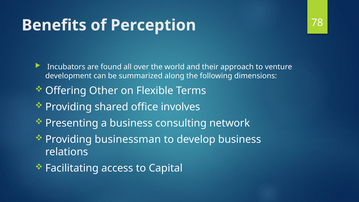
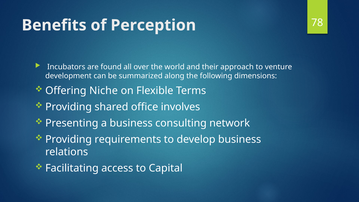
Other: Other -> Niche (104, 91)
businessman: businessman -> requirements (128, 139)
